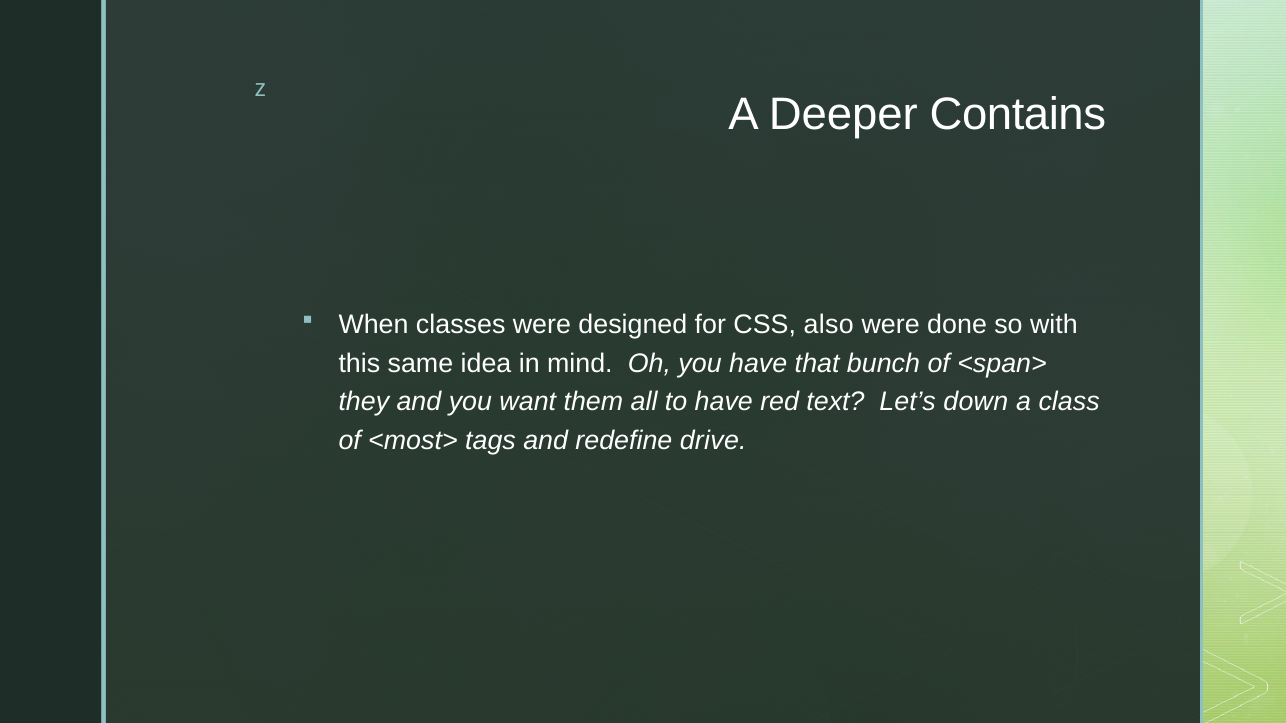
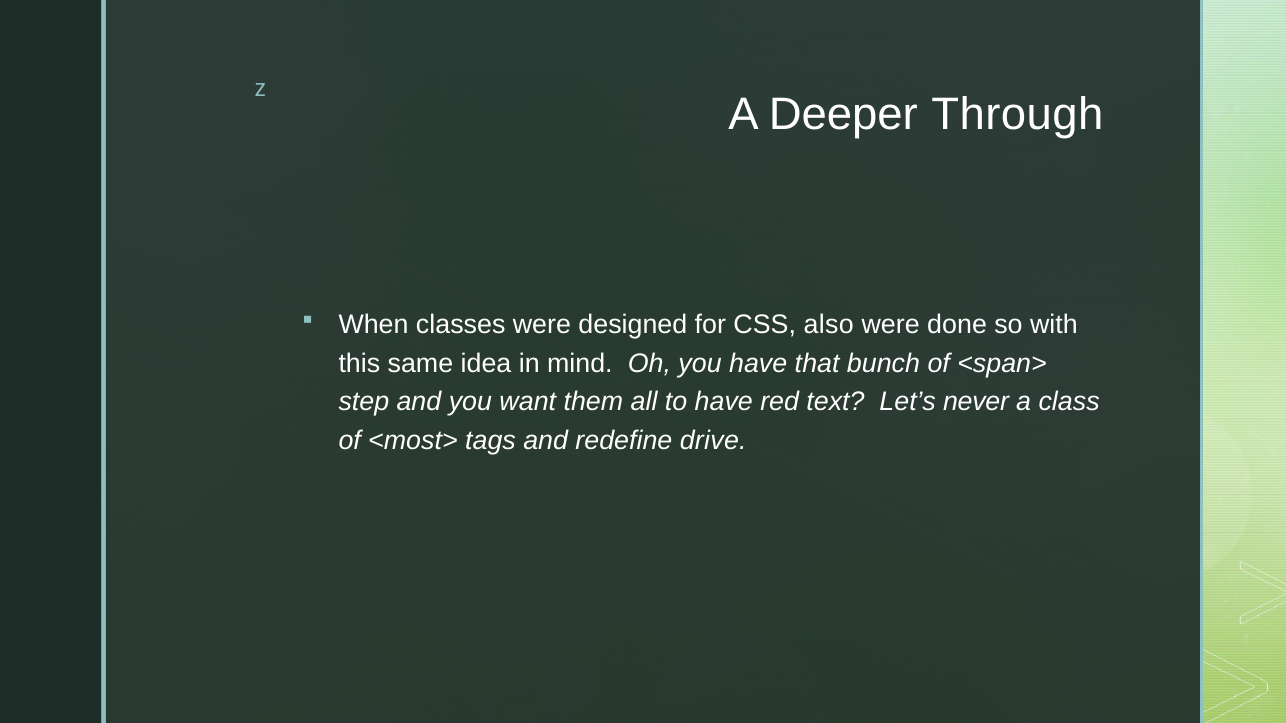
Contains: Contains -> Through (1017, 114)
they: they -> step (364, 402)
down: down -> never (976, 402)
